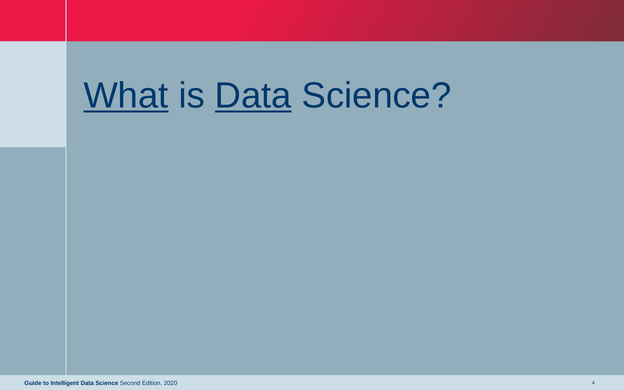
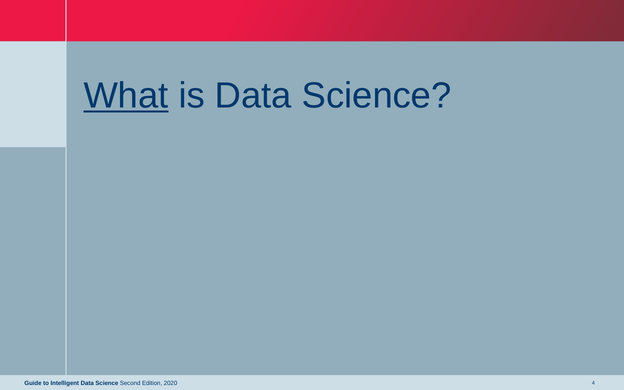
Data underline: present -> none (253, 96)
